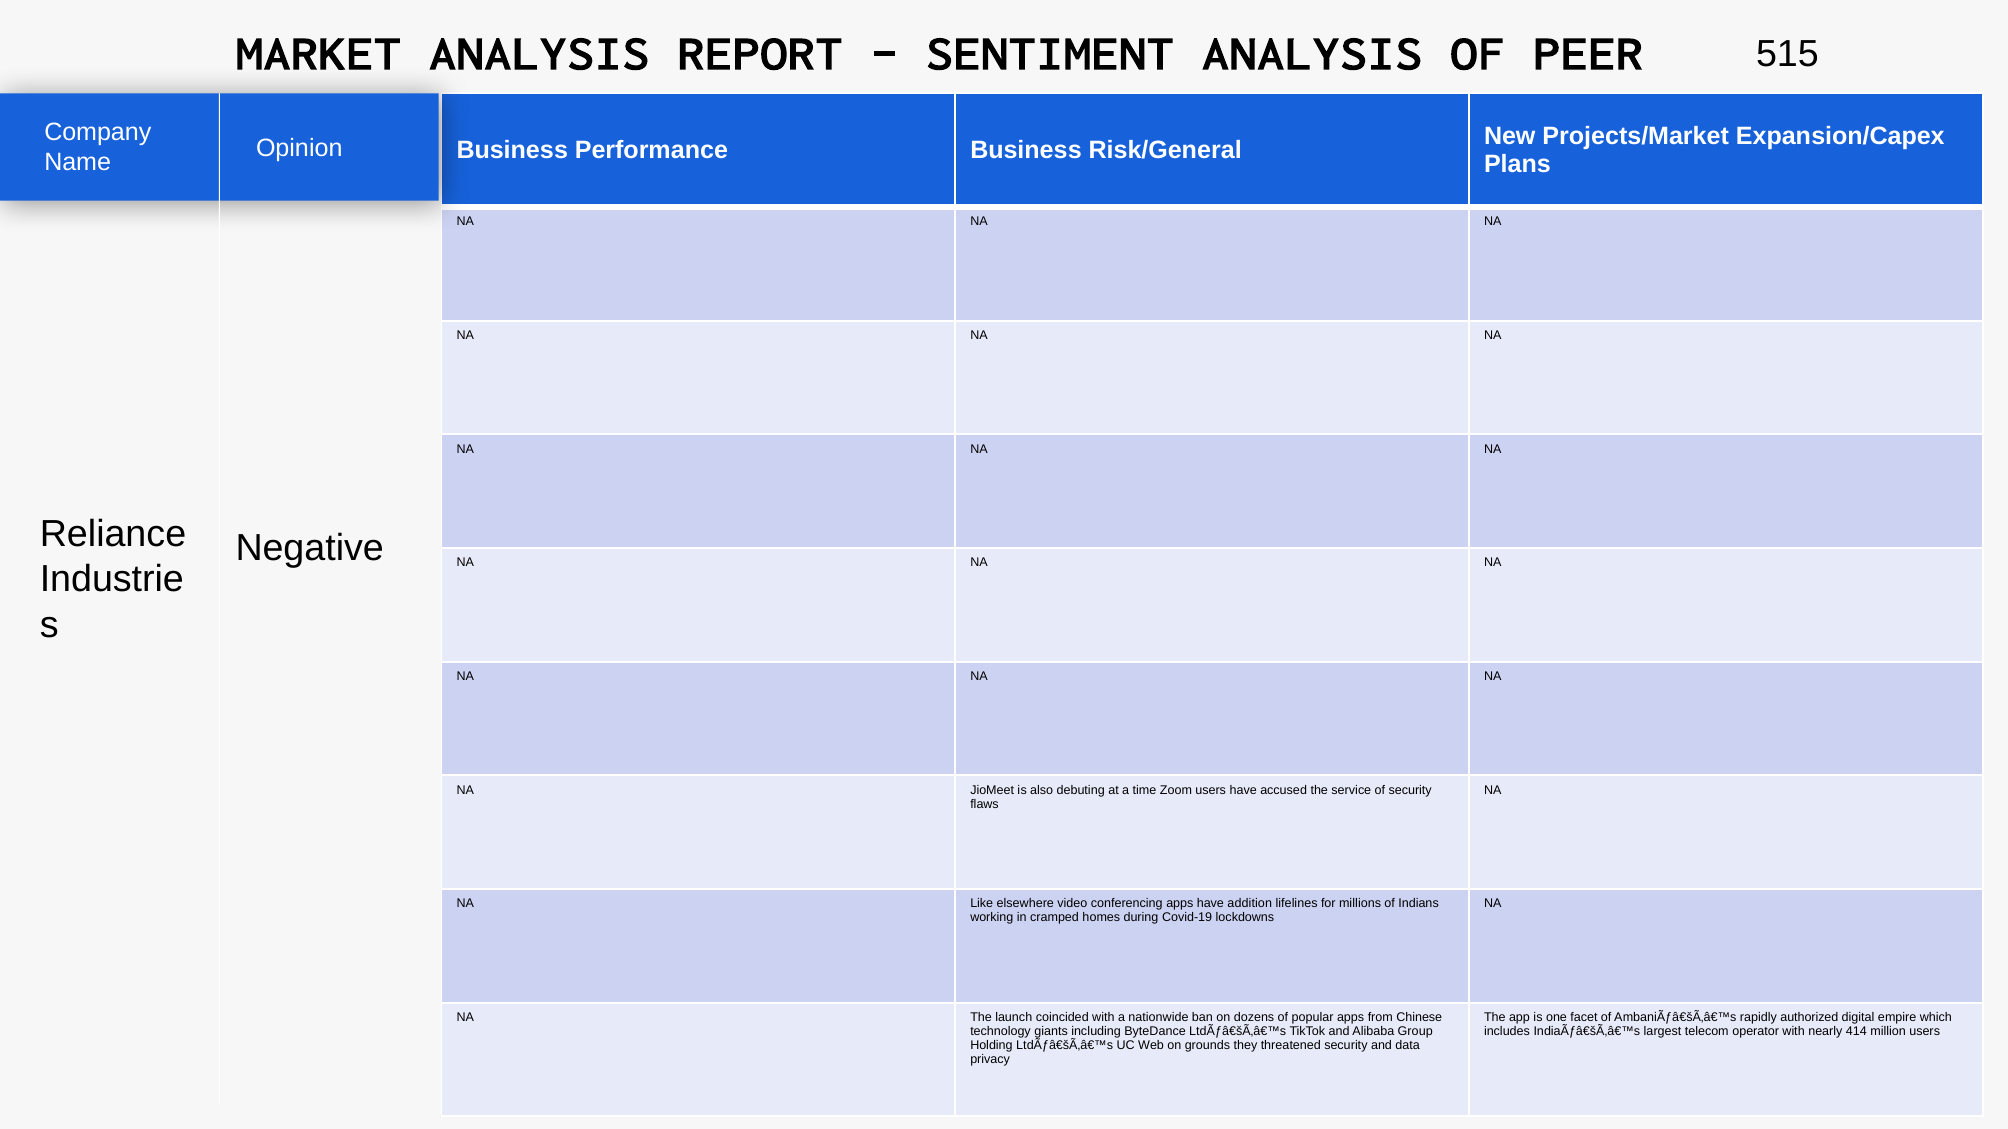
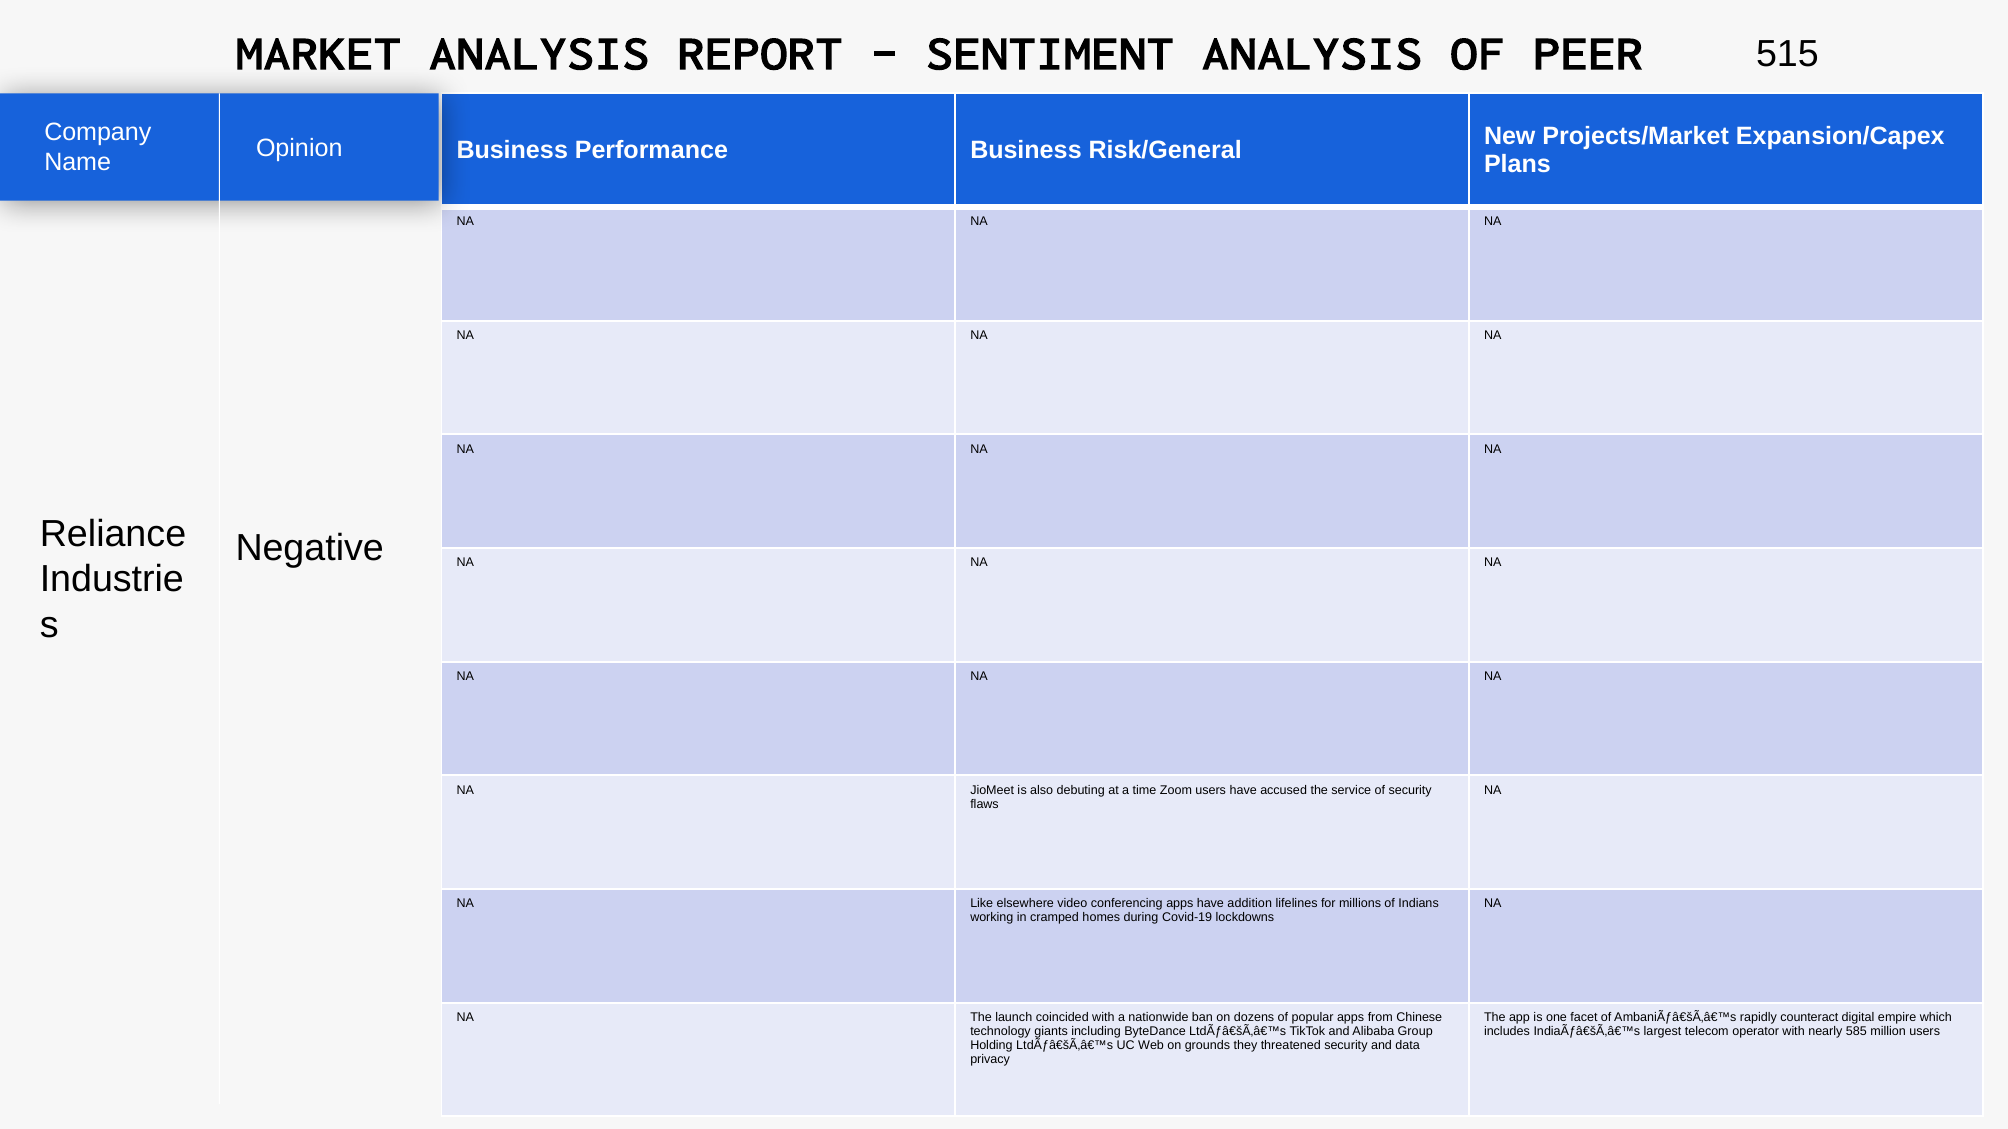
authorized: authorized -> counteract (1809, 1018)
414: 414 -> 585 (1856, 1032)
